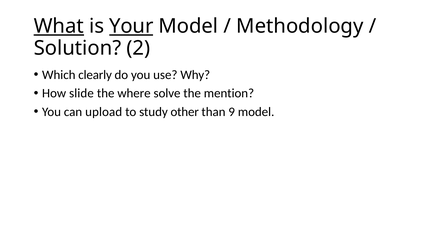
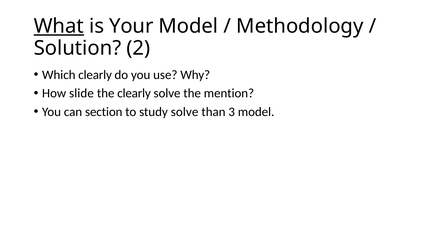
Your underline: present -> none (131, 26)
the where: where -> clearly (134, 93)
upload: upload -> section (104, 112)
study other: other -> solve (185, 112)
9: 9 -> 3 (232, 112)
